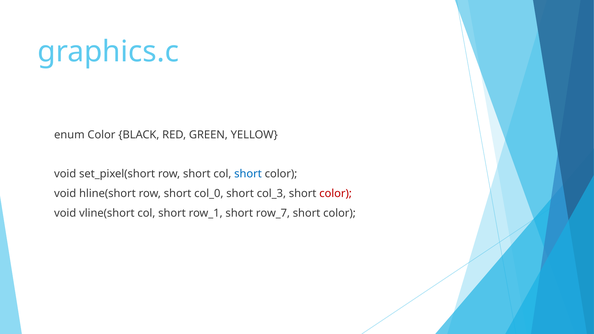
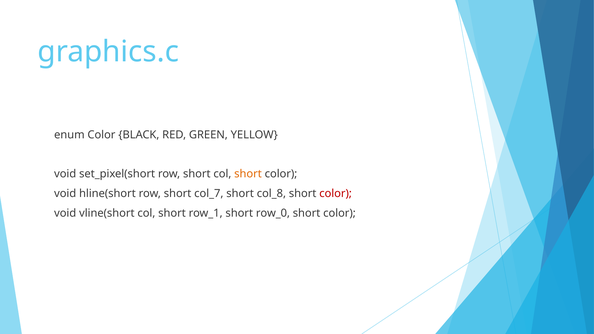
short colour: blue -> orange (248, 174)
col_0: col_0 -> col_7 (209, 194)
col_3: col_3 -> col_8 (271, 194)
row_7: row_7 -> row_0 (273, 213)
